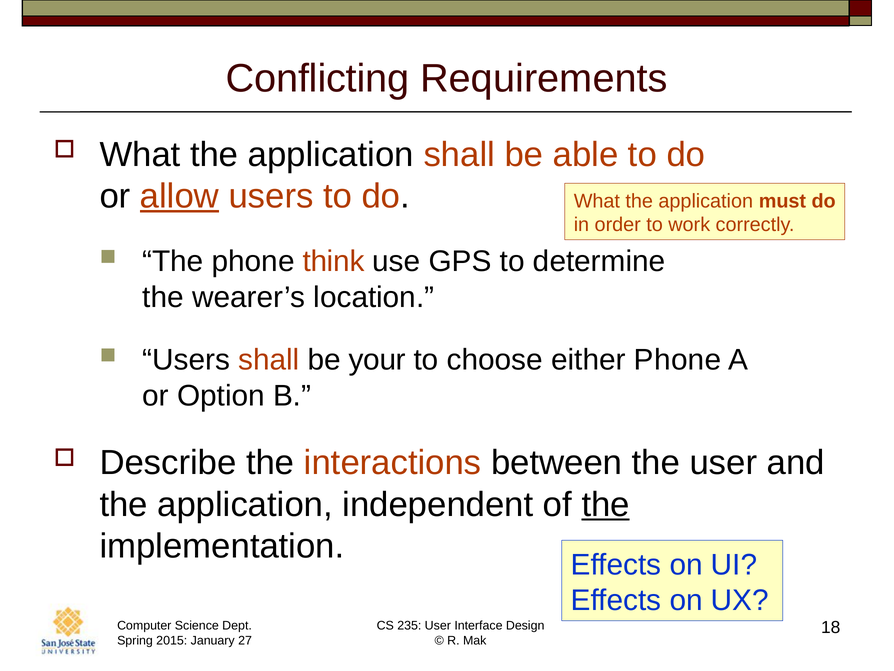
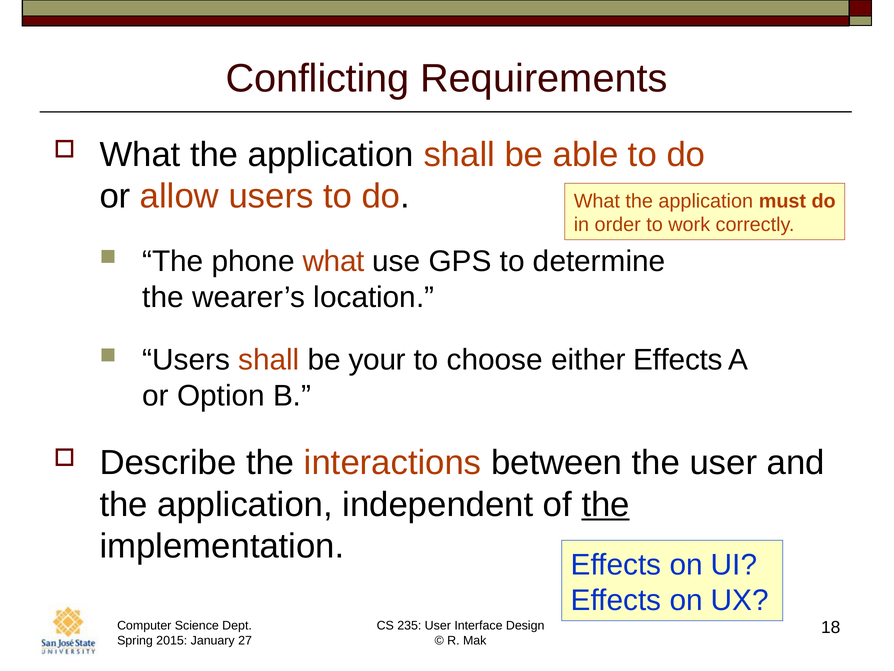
allow underline: present -> none (179, 196)
phone think: think -> what (334, 261)
either Phone: Phone -> Effects (678, 360)
